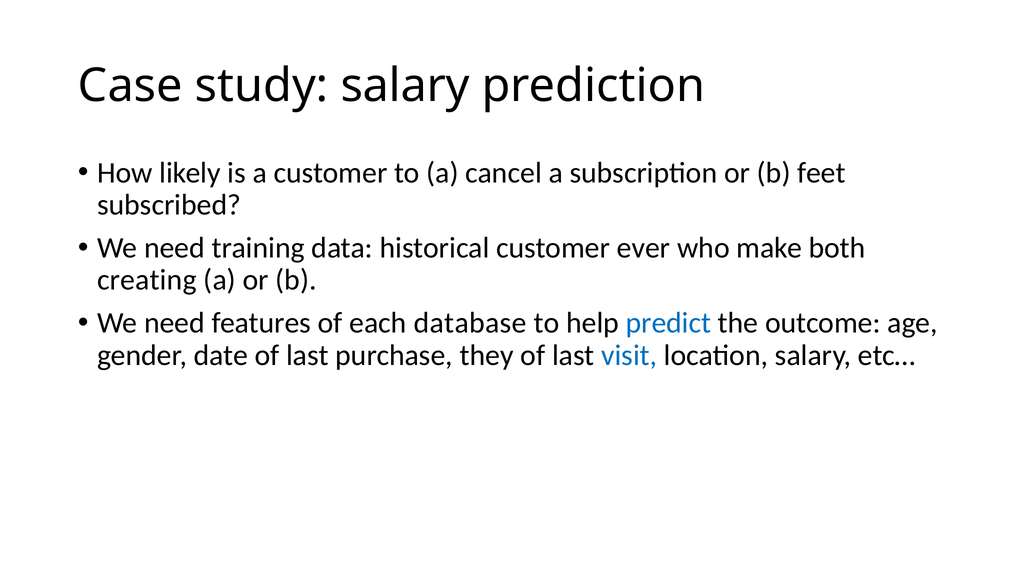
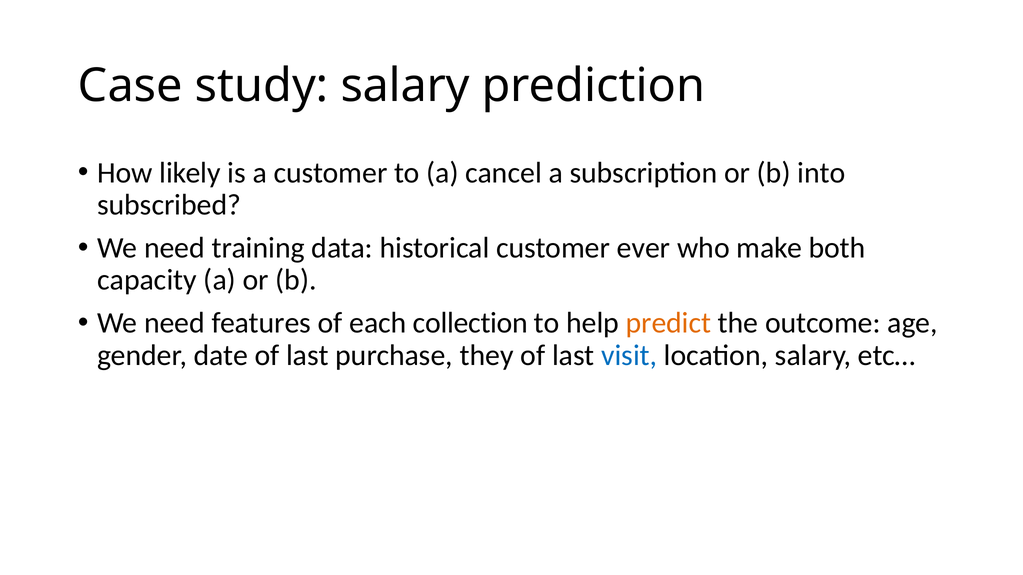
feet: feet -> into (821, 173)
creating: creating -> capacity (147, 280)
database: database -> collection (470, 323)
predict colour: blue -> orange (668, 323)
